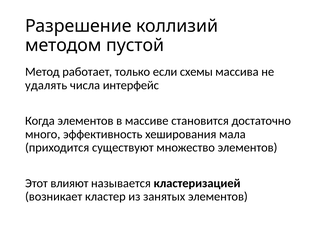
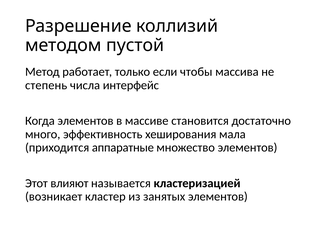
схемы: схемы -> чтобы (196, 72)
удалять: удалять -> степень (46, 85)
существуют: существуют -> аппаратные (123, 148)
